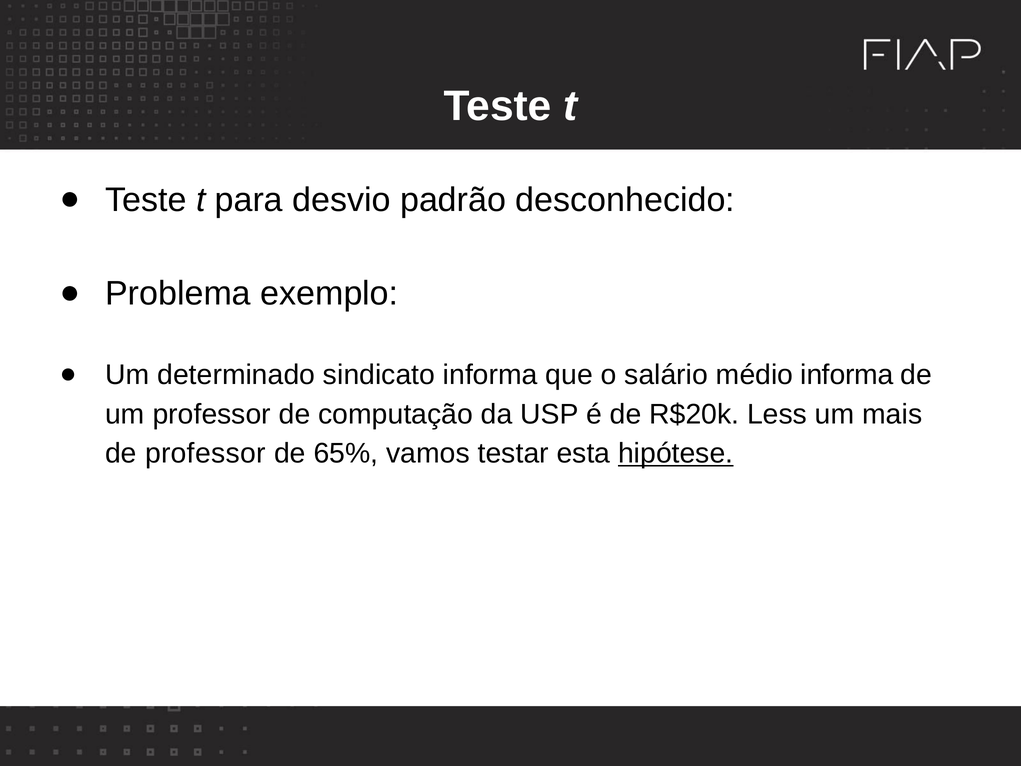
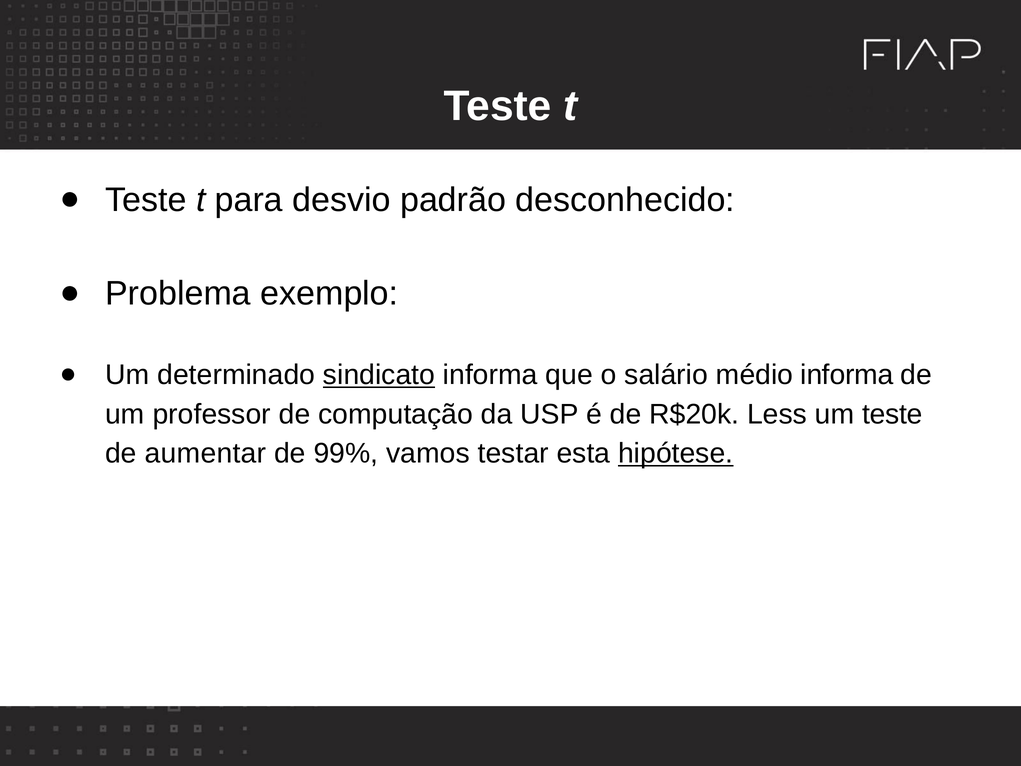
sindicato underline: none -> present (379, 375)
um mais: mais -> teste (892, 414)
de professor: professor -> aumentar (205, 453)
65%: 65% -> 99% (346, 453)
